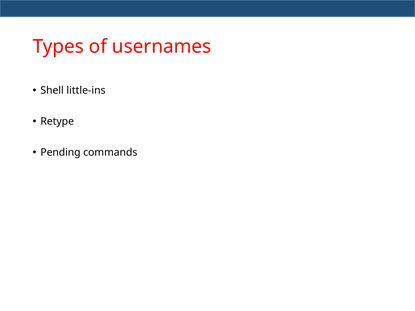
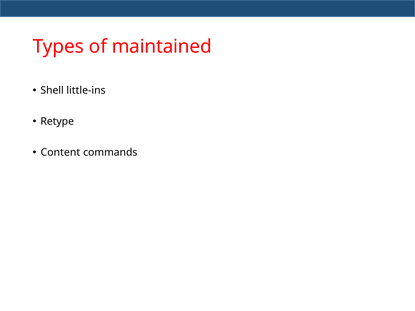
usernames: usernames -> maintained (162, 47)
Pending: Pending -> Content (60, 153)
